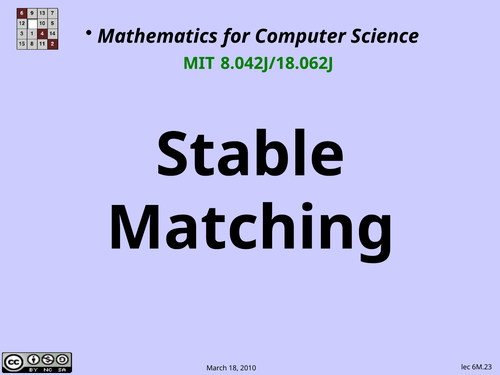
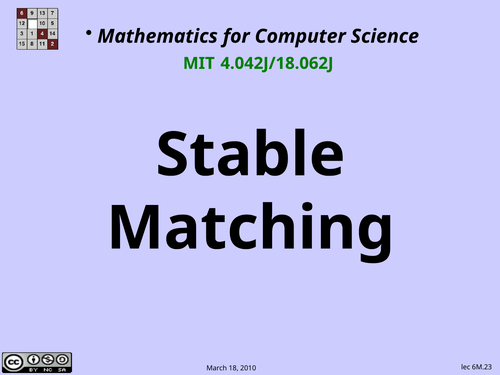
8.042J/18.062J: 8.042J/18.062J -> 4.042J/18.062J (277, 63)
